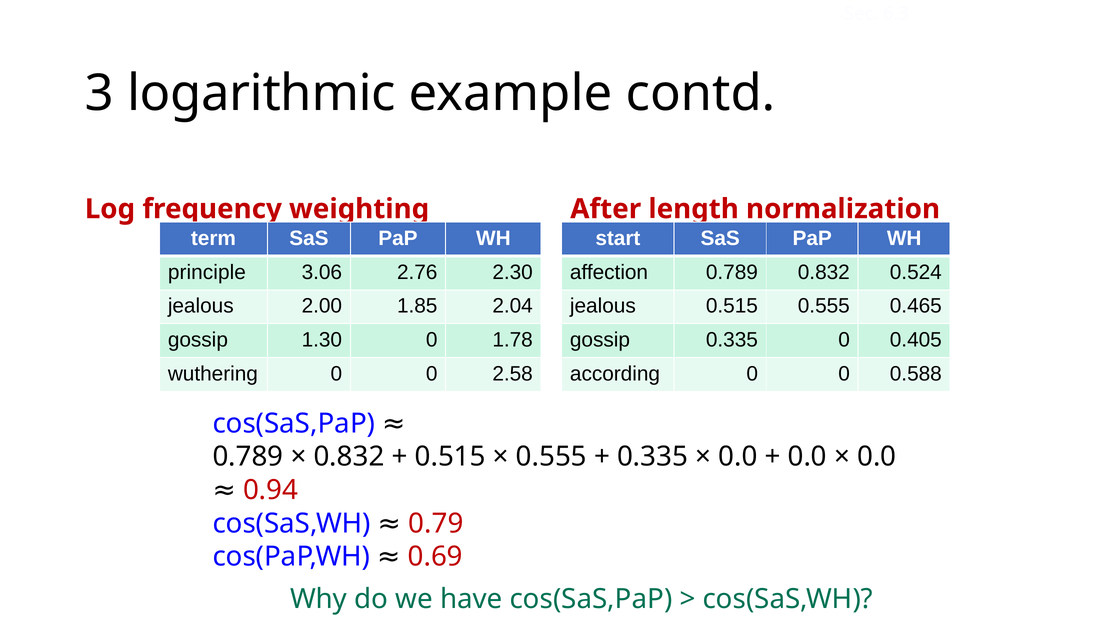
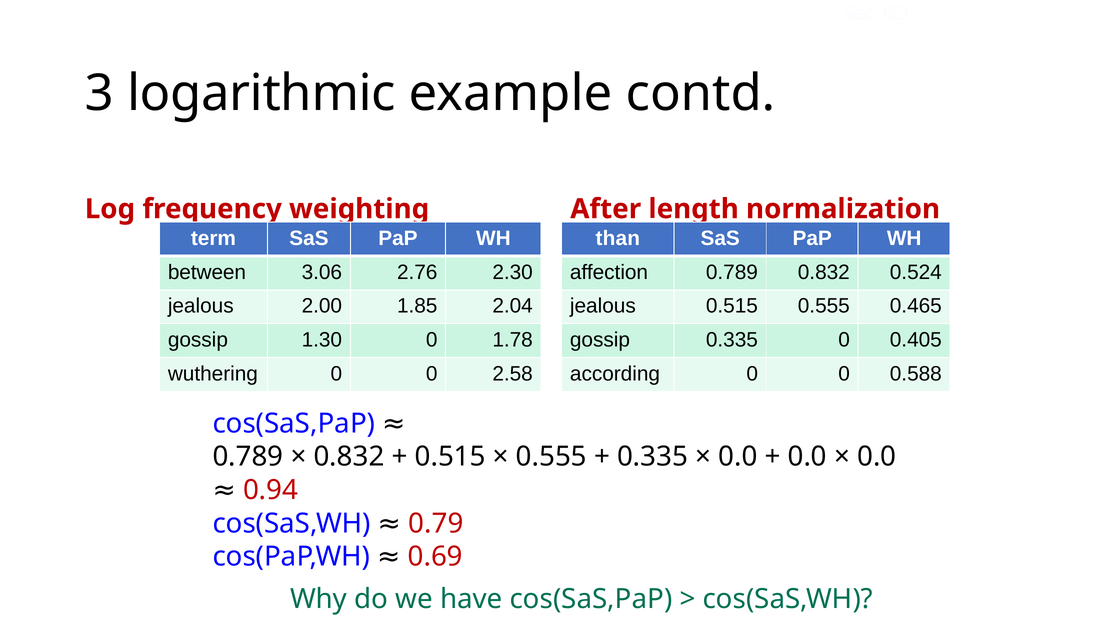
start: start -> than (618, 238)
principle: principle -> between (207, 272)
